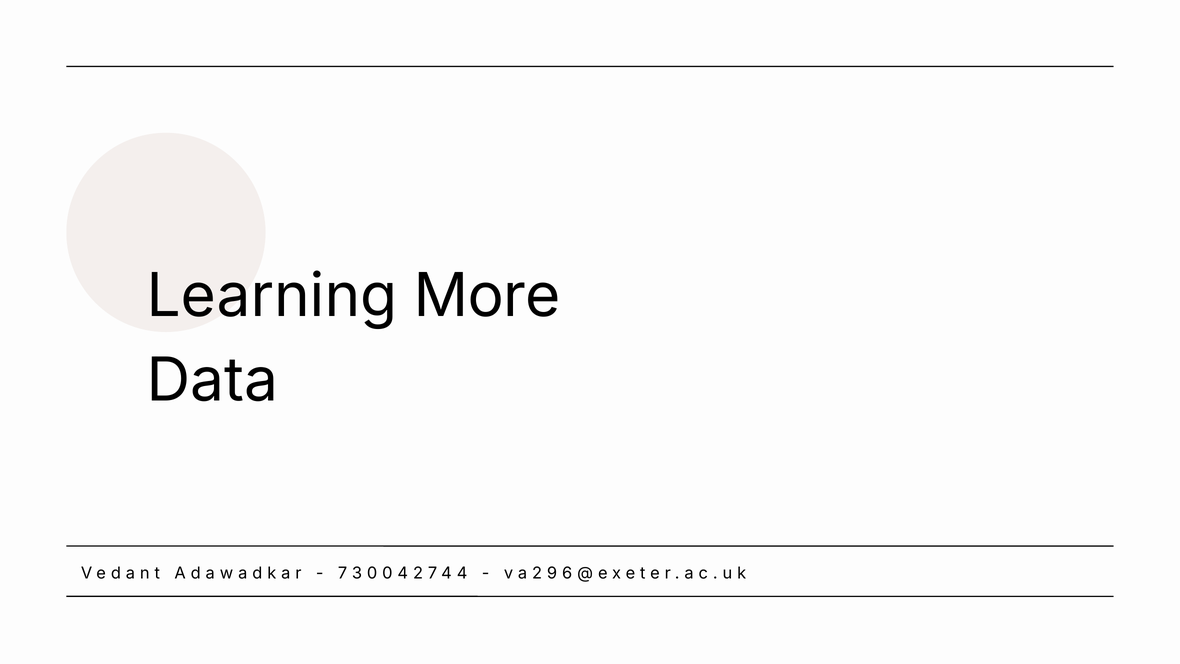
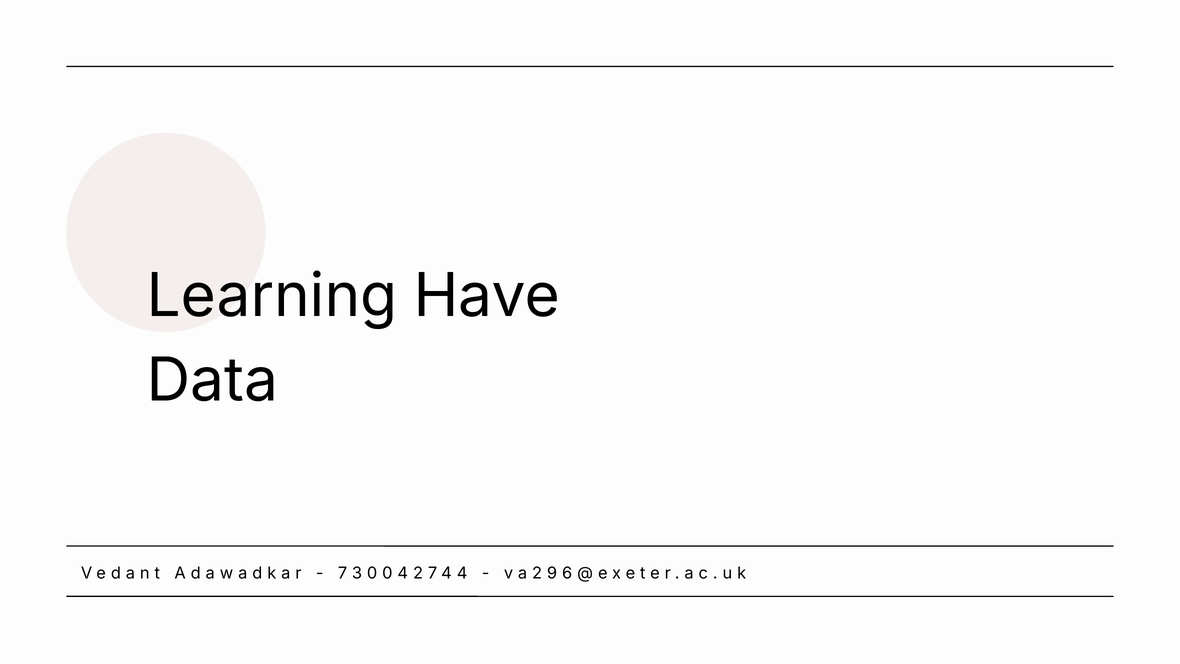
More: More -> Have (487, 296)
